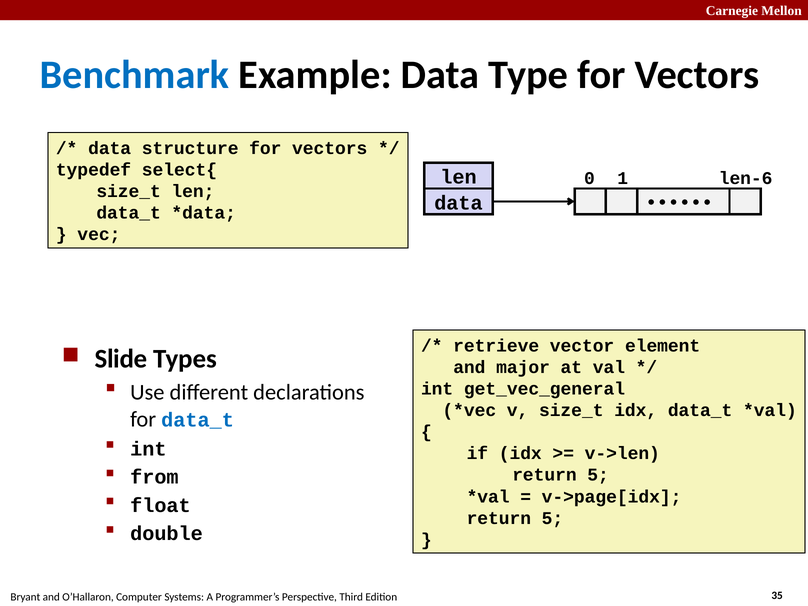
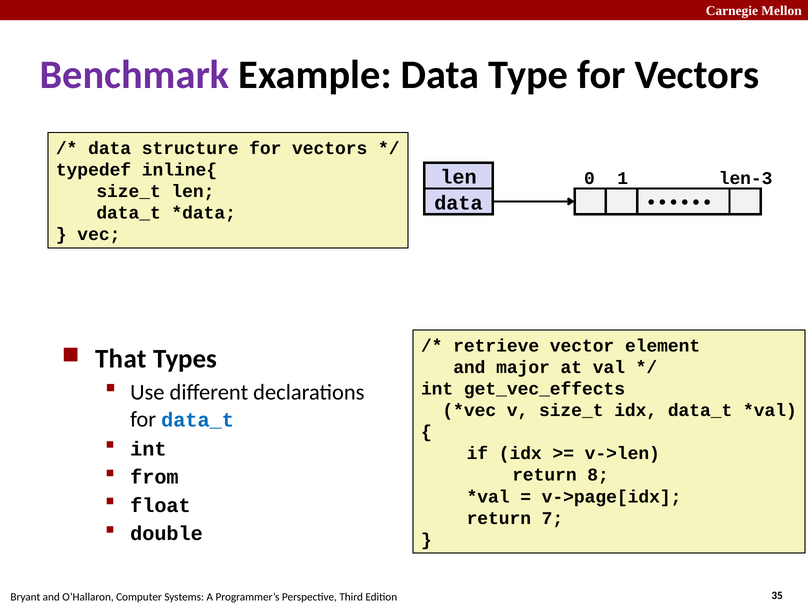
Benchmark colour: blue -> purple (134, 75)
select{: select{ -> inline{ (179, 170)
len-6: len-6 -> len-3 (746, 178)
Slide: Slide -> That (121, 359)
get_vec_general: get_vec_general -> get_vec_effects (545, 389)
5: 5 -> 8 (598, 475)
5: 5 -> 7 (552, 518)
